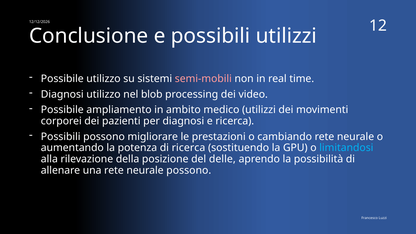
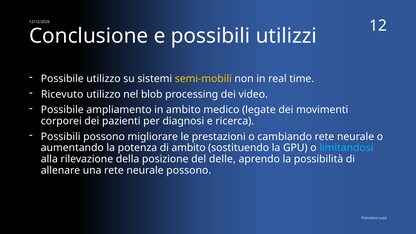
semi-mobili colour: pink -> yellow (203, 79)
Diagnosi: Diagnosi -> Ricevuto (62, 94)
medico utilizzi: utilizzi -> legate (259, 110)
di ricerca: ricerca -> ambito (189, 148)
